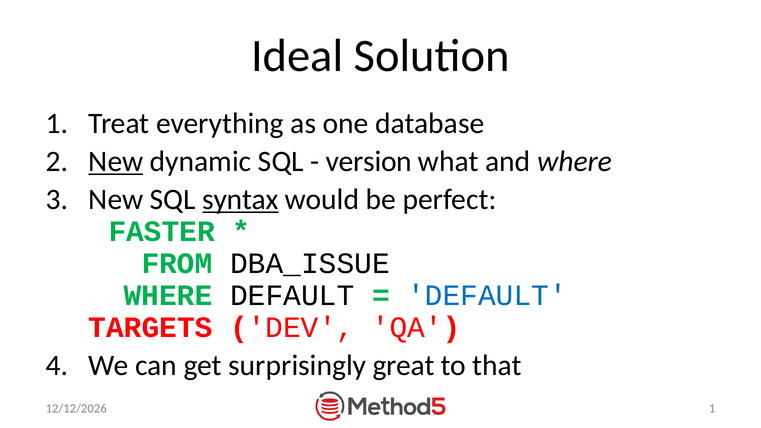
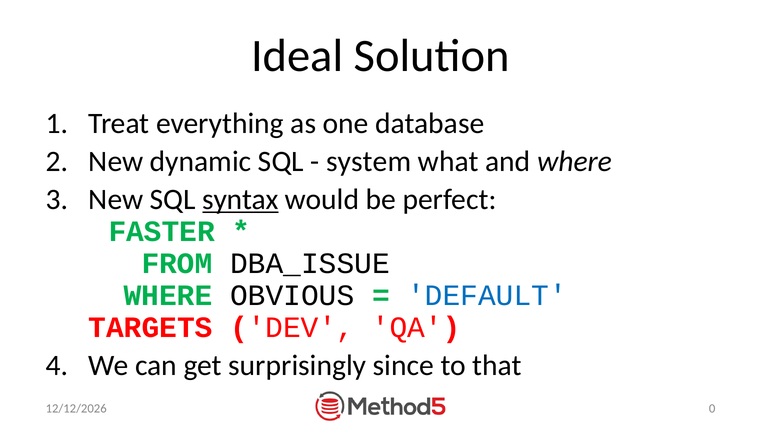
New underline: present -> none (116, 162)
version: version -> system (369, 162)
WHERE DEFAULT: DEFAULT -> OBVIOUS (292, 296)
great: great -> since (403, 366)
1: 1 -> 0 (712, 409)
